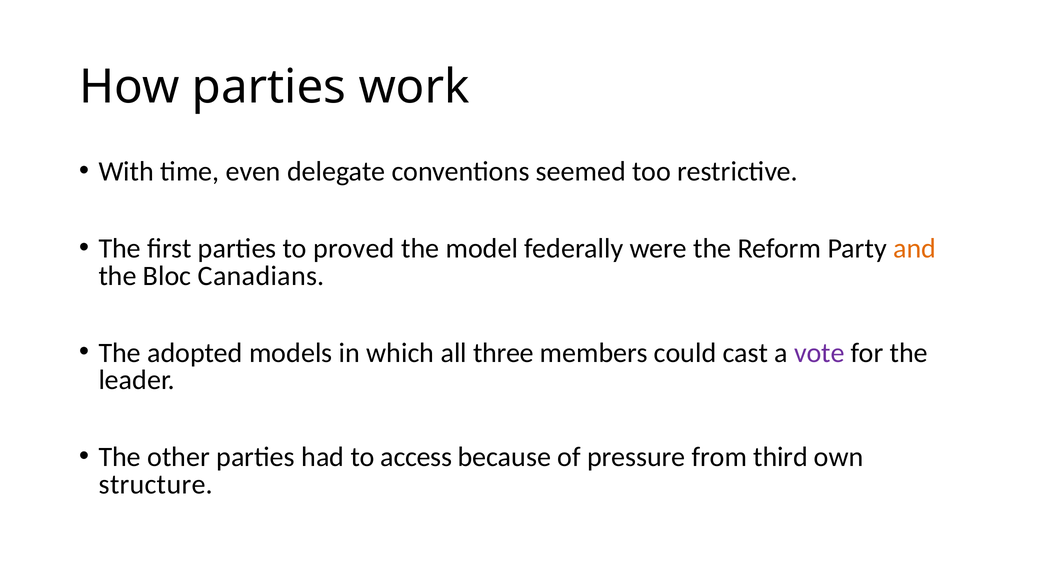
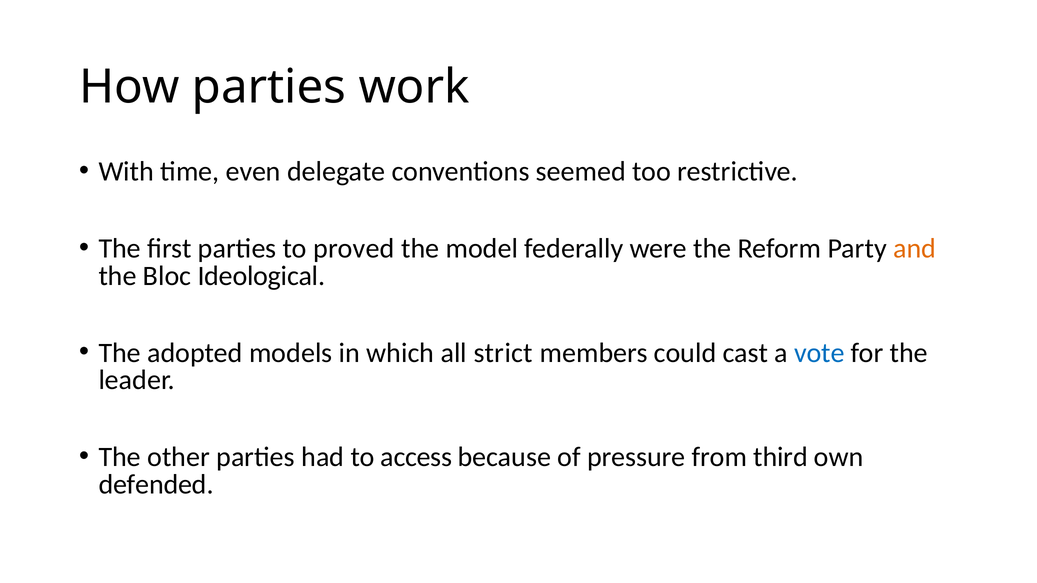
Canadians: Canadians -> Ideological (261, 276)
three: three -> strict (503, 353)
vote colour: purple -> blue (819, 353)
structure: structure -> defended (156, 485)
